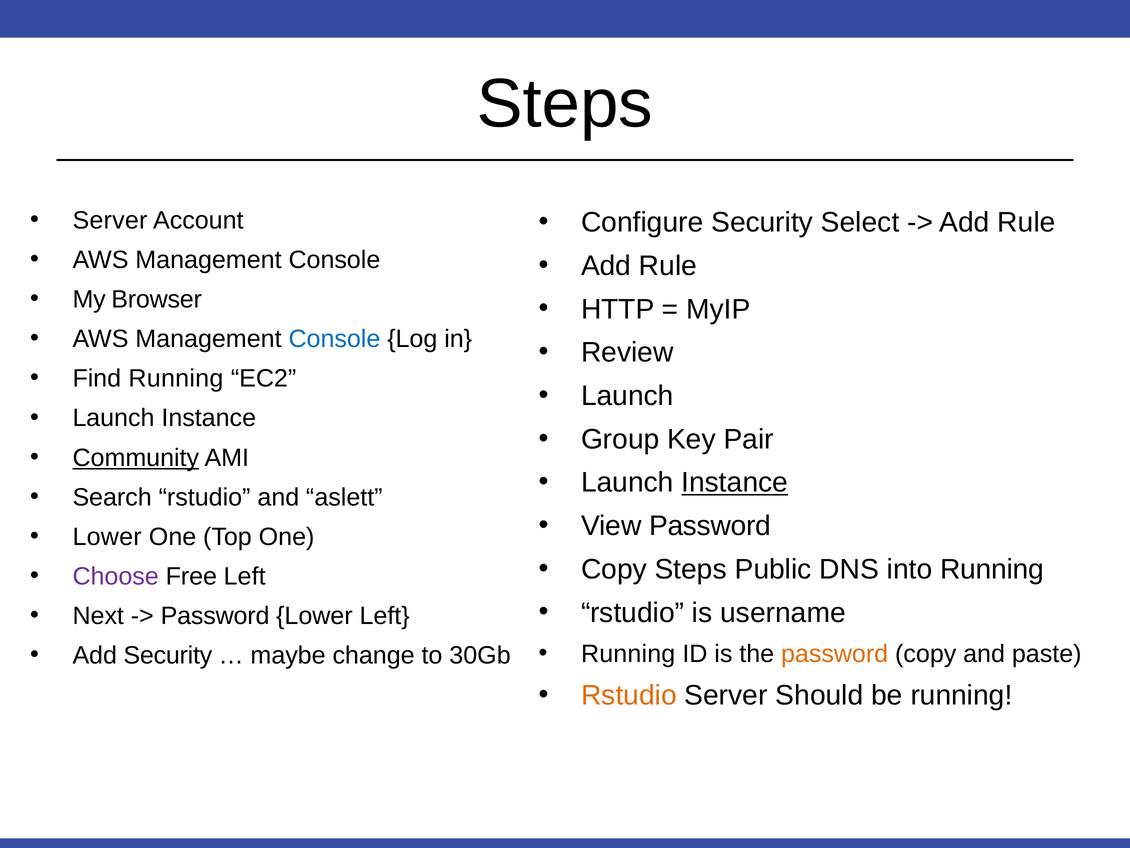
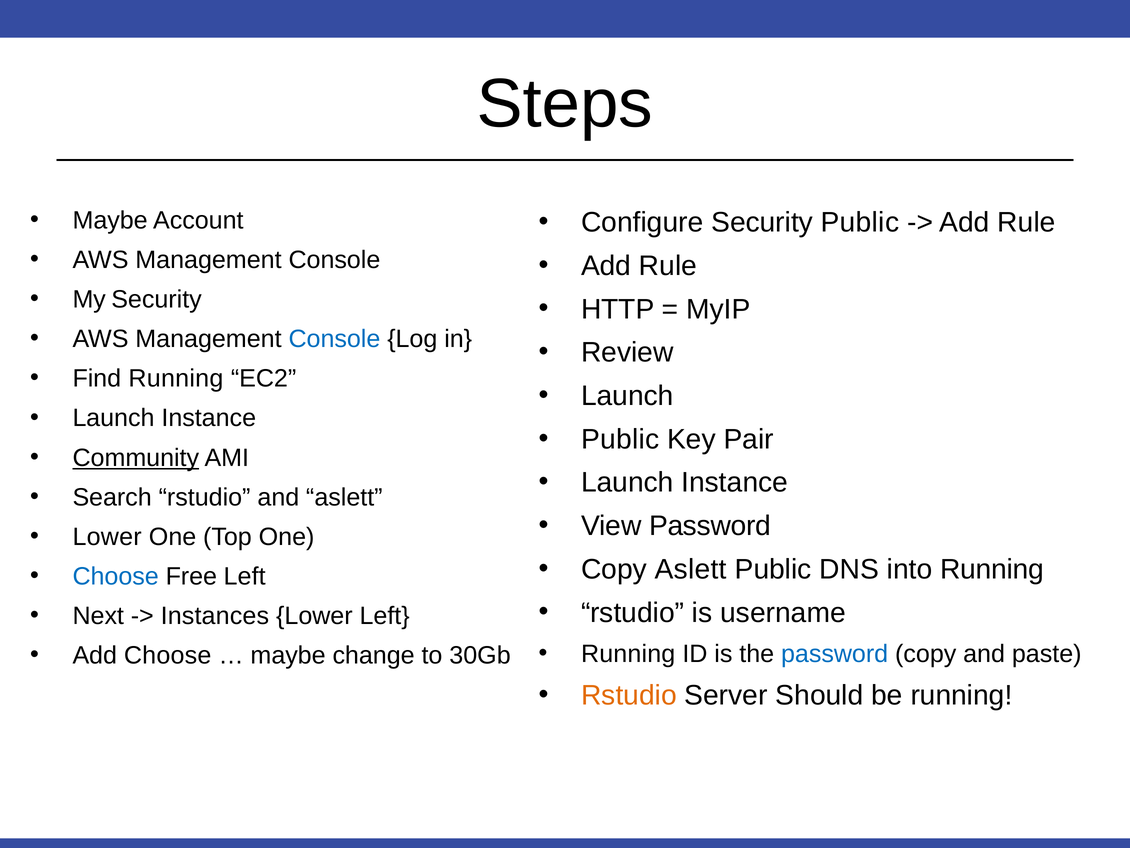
Server: Server -> Maybe (110, 220)
Security Select: Select -> Public (860, 222)
My Browser: Browser -> Security (157, 299)
Group: Group -> Public (620, 439)
Instance underline: present -> none (735, 482)
Copy Steps: Steps -> Aslett (691, 569)
Choose colour: purple -> blue (116, 576)
Password: Password -> Instances (215, 616)
password colour: orange -> blue (835, 654)
Add Security: Security -> Choose (168, 655)
